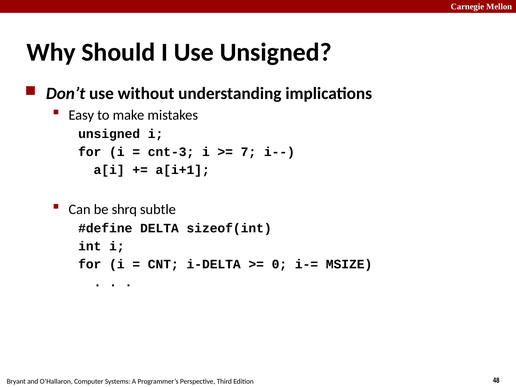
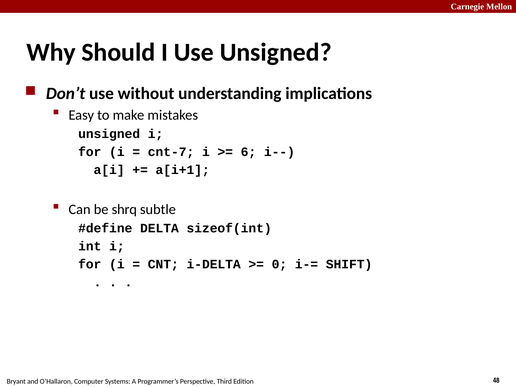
cnt-3: cnt-3 -> cnt-7 (171, 152)
7: 7 -> 6 (248, 152)
MSIZE: MSIZE -> SHIFT (349, 264)
